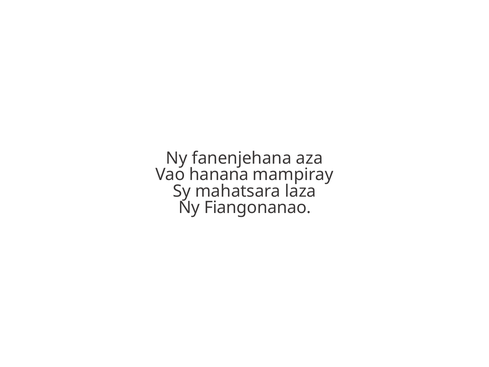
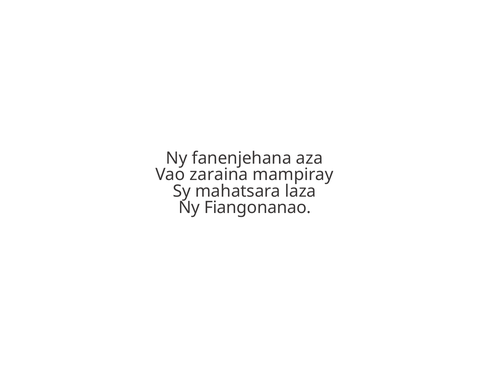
hanana: hanana -> zaraina (219, 174)
